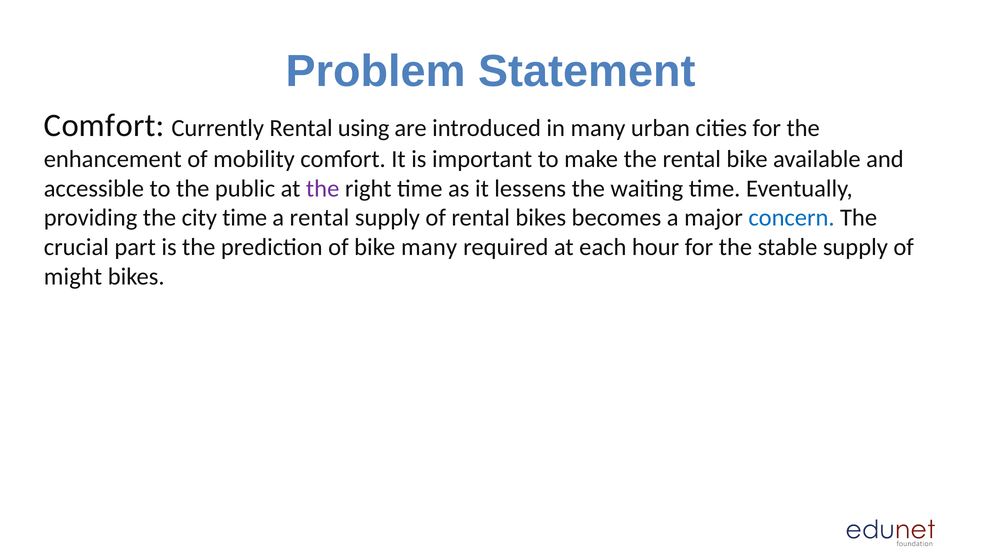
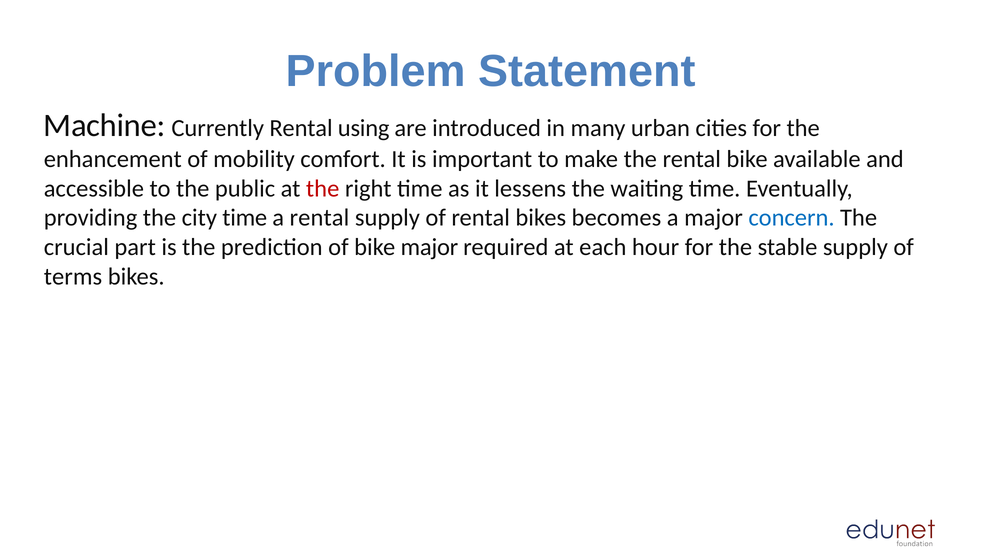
Comfort: Comfort -> Machine (105, 125)
the colour: purple -> red (323, 189)
bike many: many -> major (429, 247)
might: might -> terms (73, 277)
